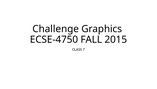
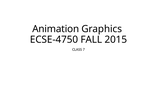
Challenge: Challenge -> Animation (56, 29)
